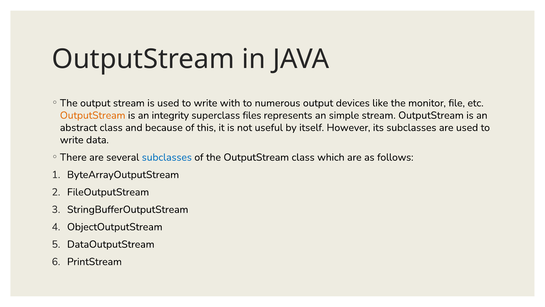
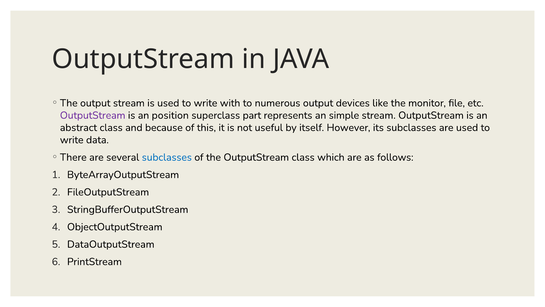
OutputStream colour: orange -> purple (93, 115)
integrity: integrity -> position (170, 115)
files: files -> part (252, 115)
